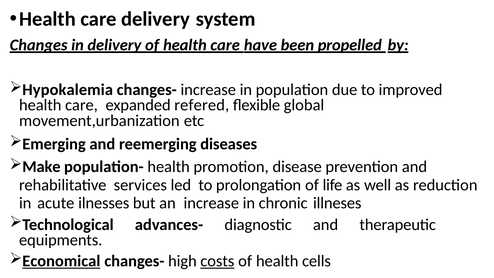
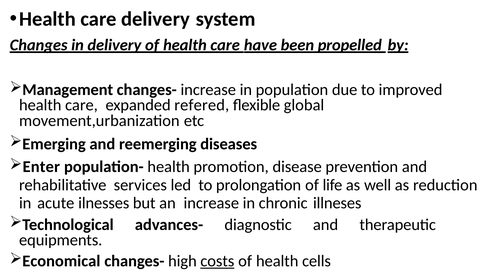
Hypokalemia: Hypokalemia -> Management (68, 90)
Make: Make -> Enter (41, 167)
Economical underline: present -> none (61, 261)
